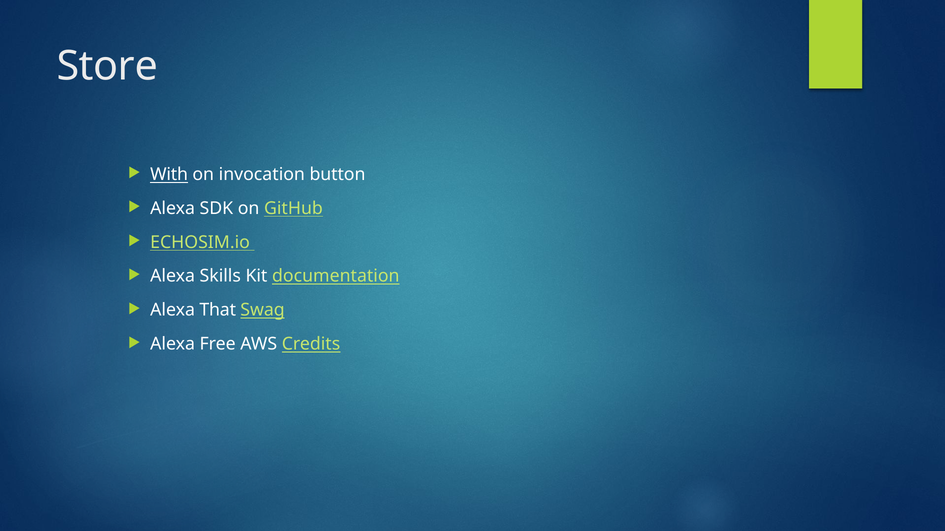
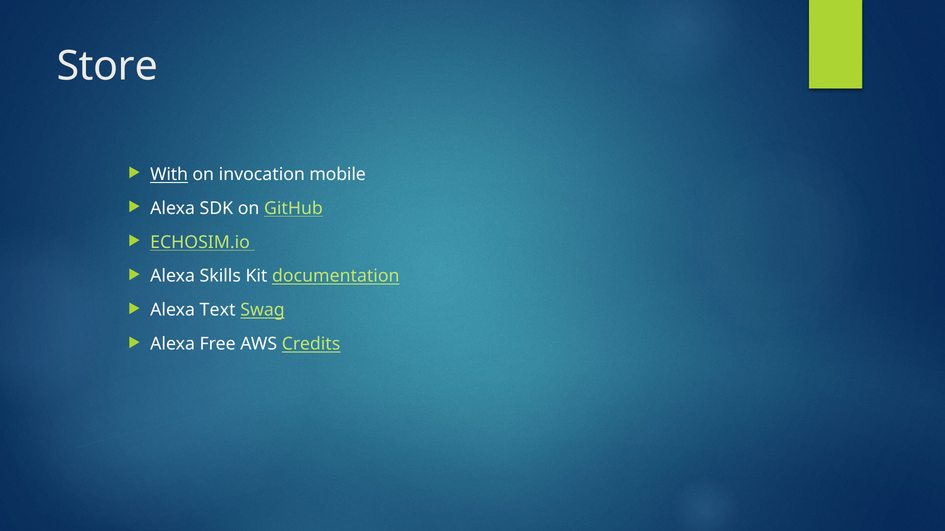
button: button -> mobile (338, 175)
That: That -> Text (218, 310)
